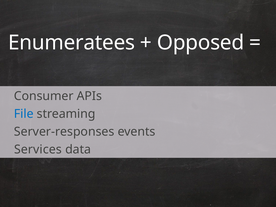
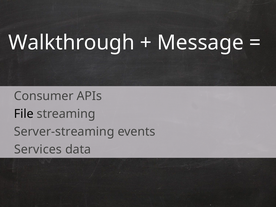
Enumeratees: Enumeratees -> Walkthrough (71, 43)
Opposed: Opposed -> Message (200, 43)
File colour: blue -> black (24, 114)
Server-responses: Server-responses -> Server-streaming (64, 132)
